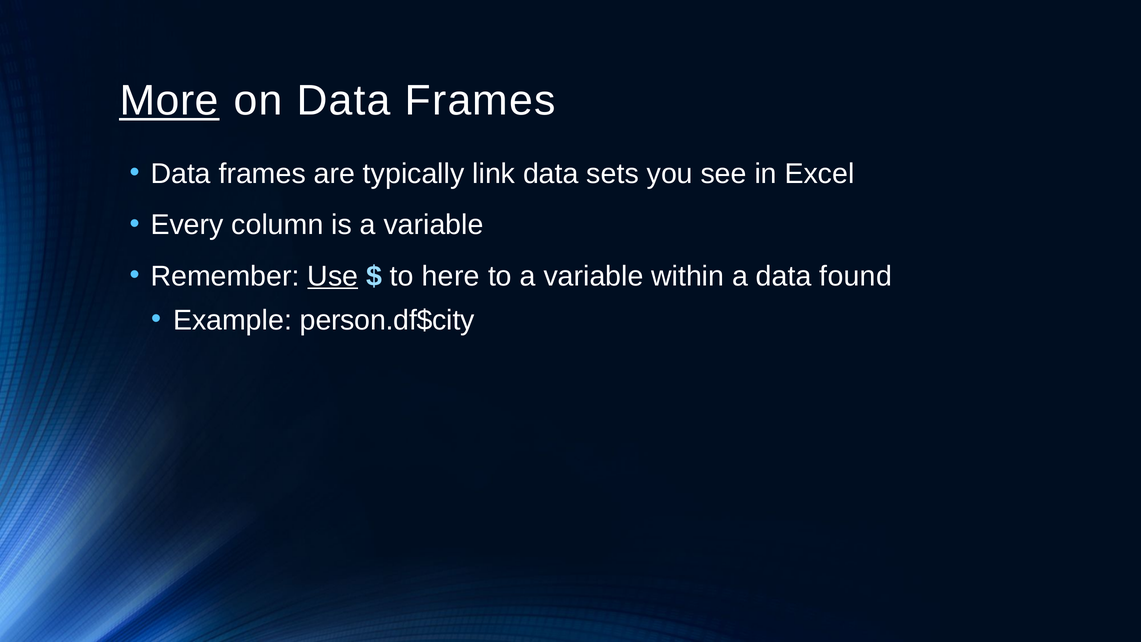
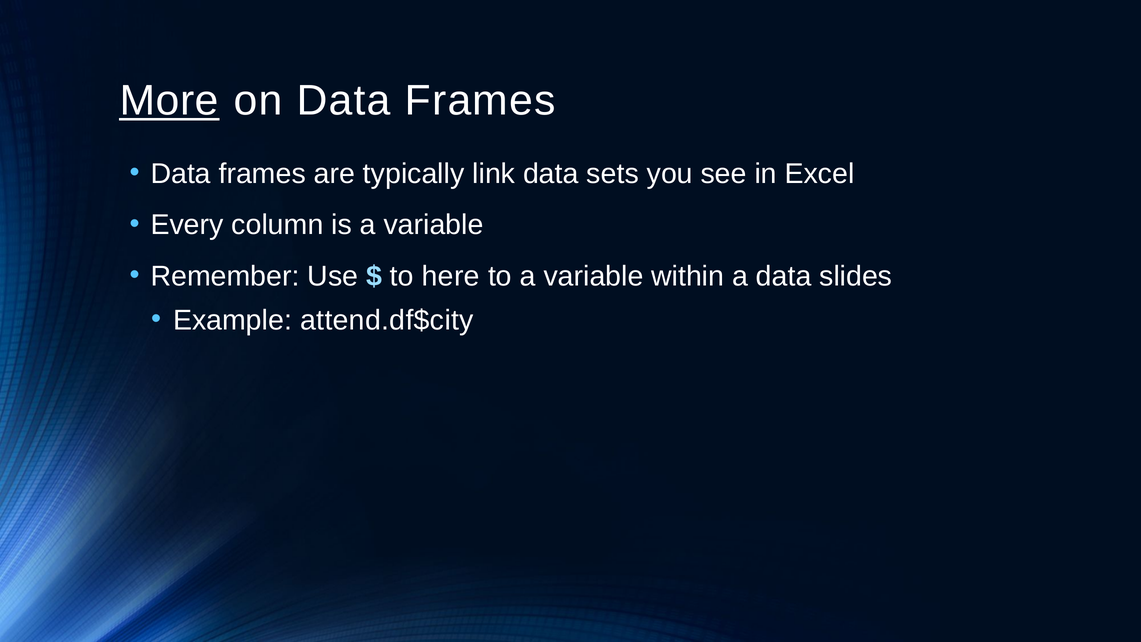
Use underline: present -> none (333, 276)
found: found -> slides (856, 276)
person.df$city: person.df$city -> attend.df$city (387, 320)
